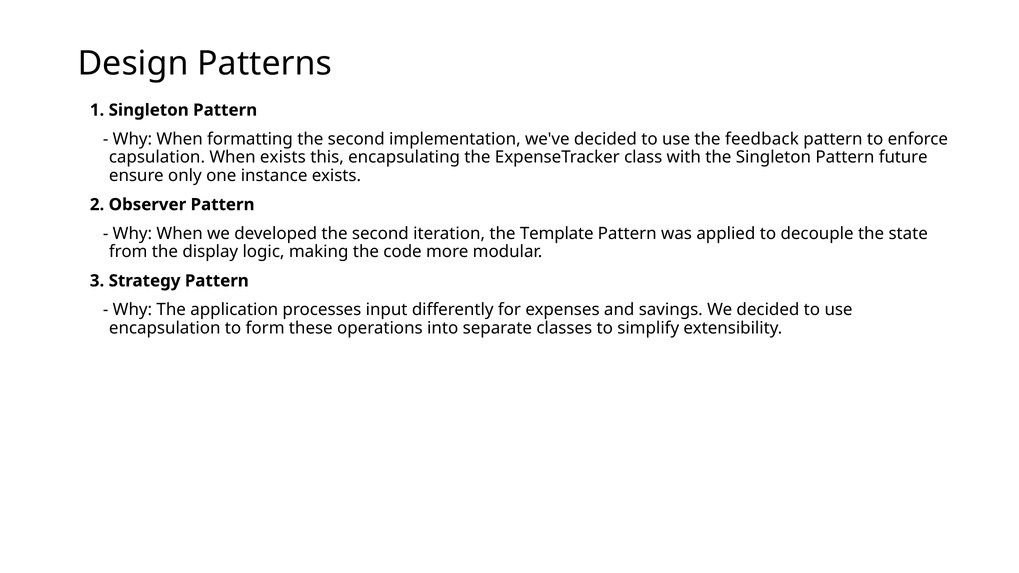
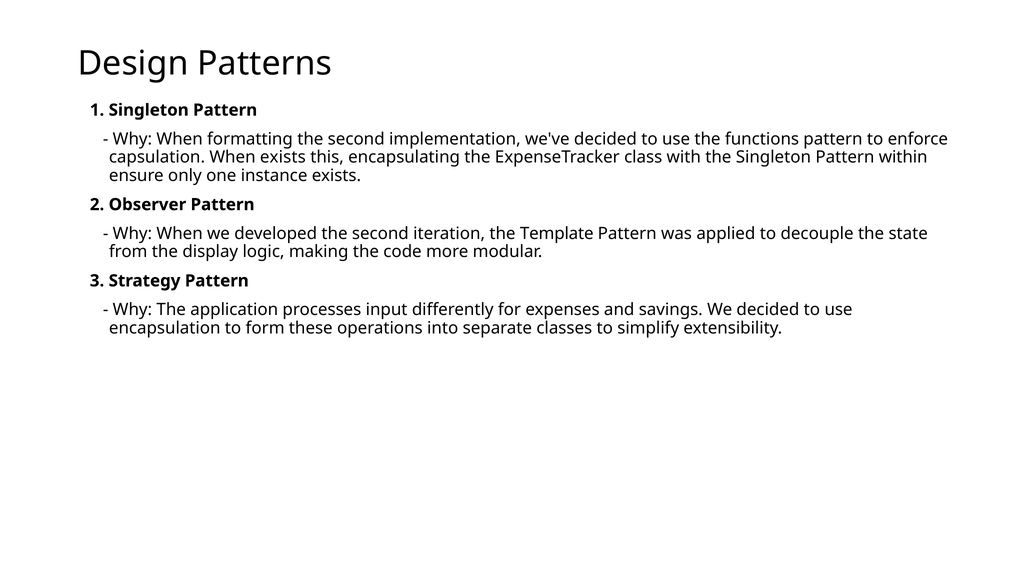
feedback: feedback -> functions (762, 139)
future: future -> within (903, 157)
